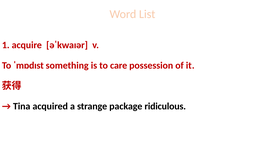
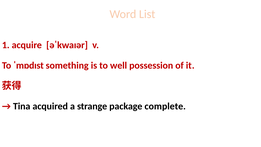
care: care -> well (119, 65)
ridiculous: ridiculous -> complete (165, 106)
